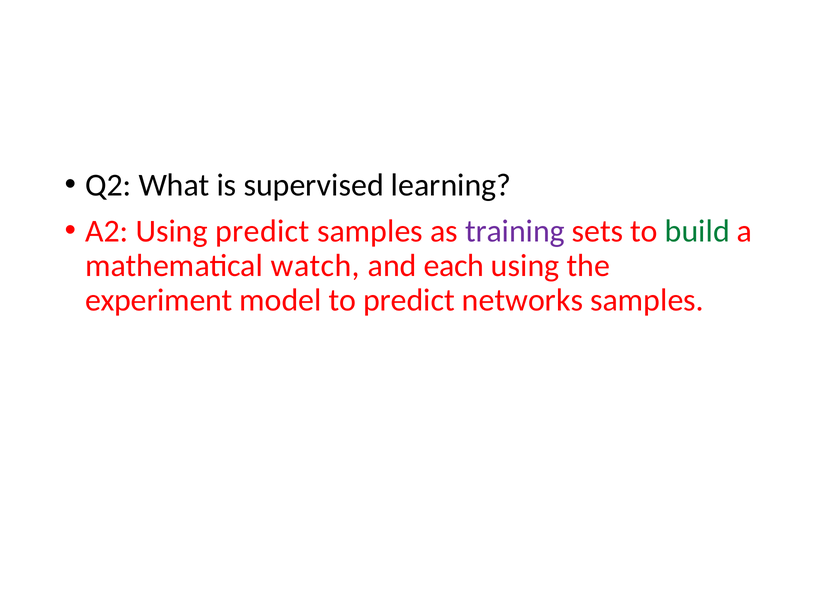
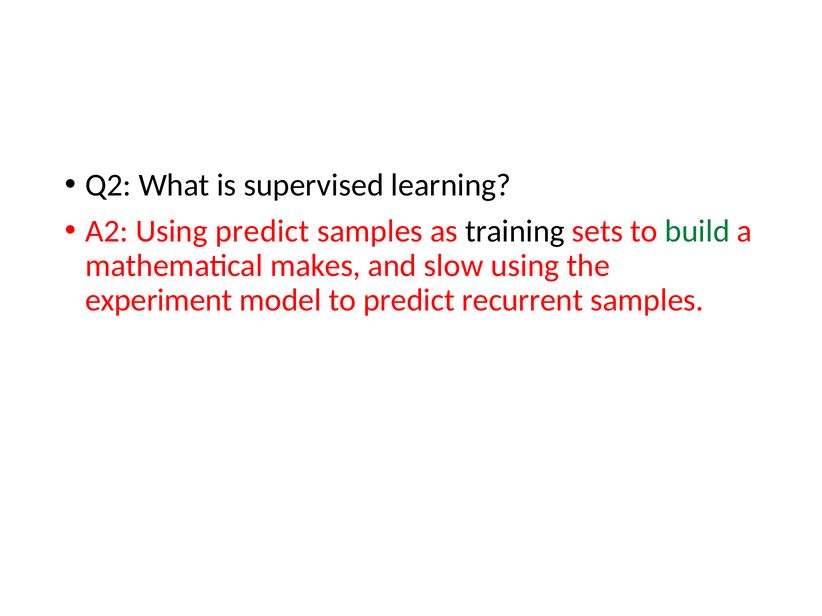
training colour: purple -> black (515, 231)
watch: watch -> makes (316, 266)
each: each -> slow (454, 266)
networks: networks -> recurrent (523, 300)
